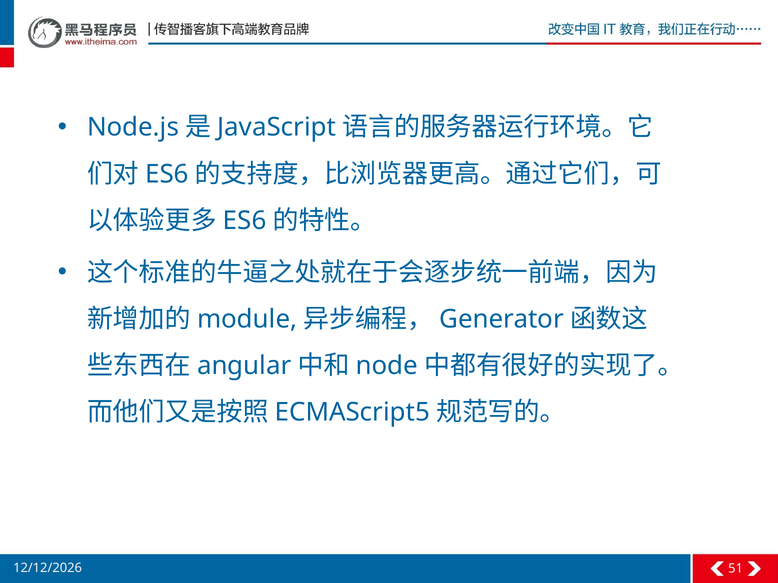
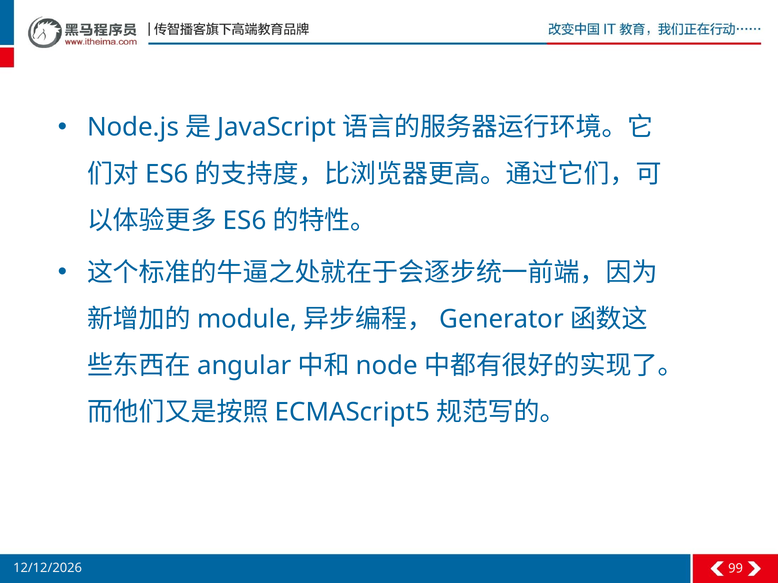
51: 51 -> 99 (736, 569)
